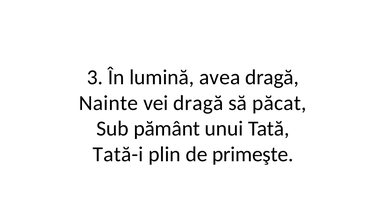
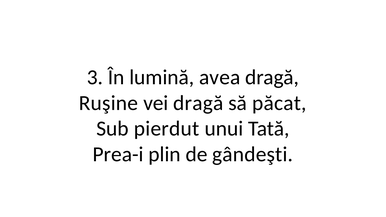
Nainte: Nainte -> Ruşine (108, 103)
pământ: pământ -> pierdut (167, 129)
Tată-i: Tată-i -> Prea-i (118, 154)
primeşte: primeşte -> gândeşti (253, 154)
